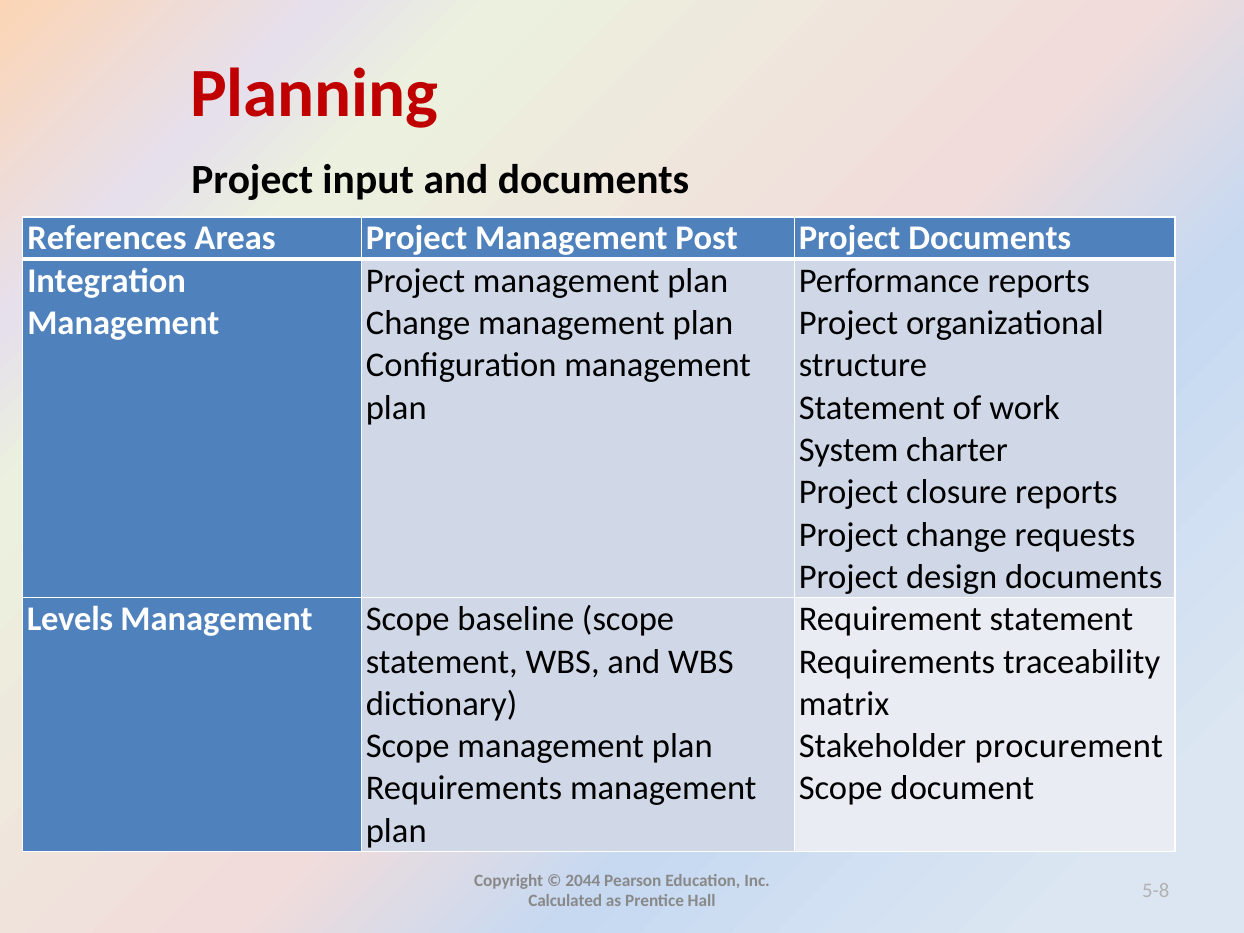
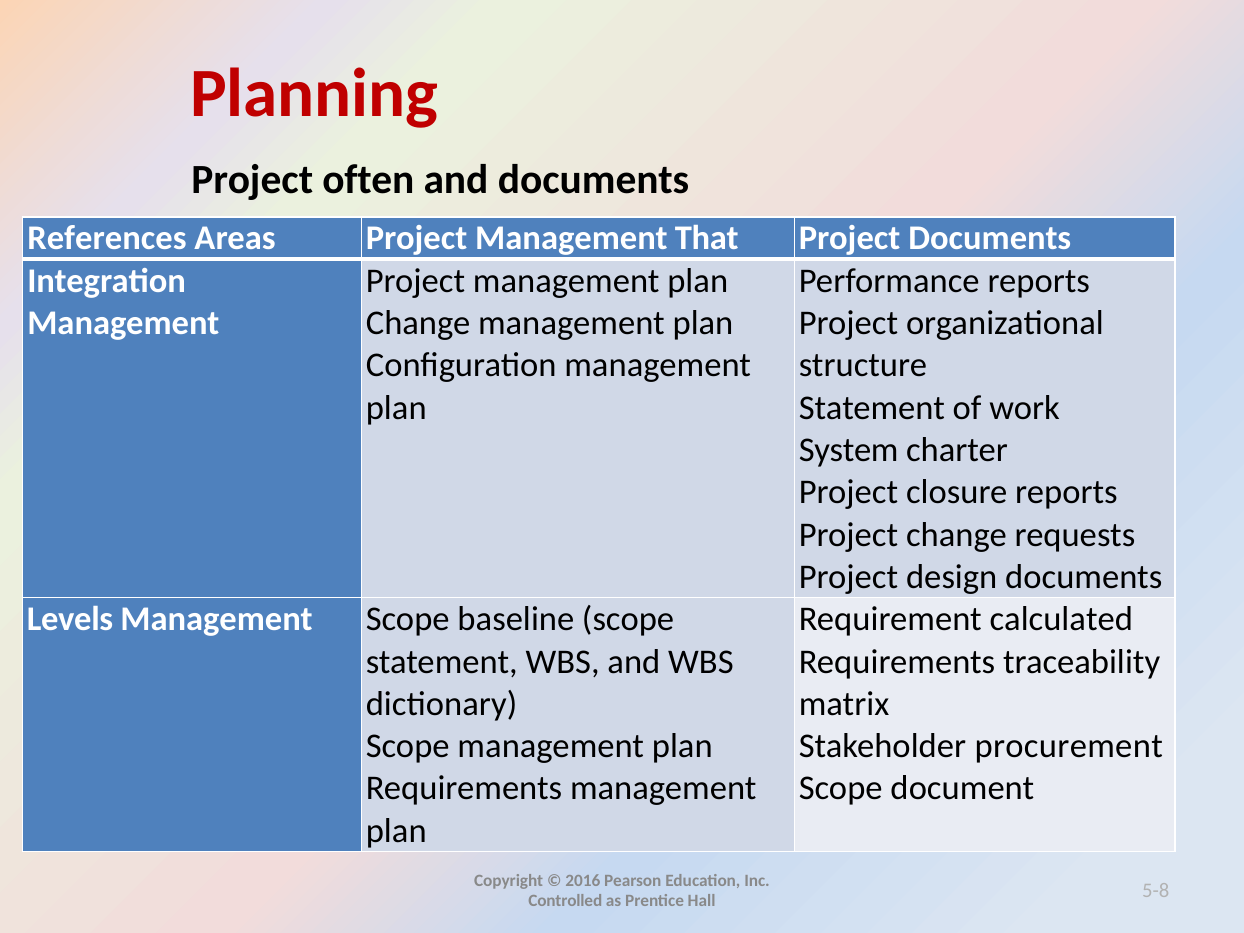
input: input -> often (368, 180)
Post: Post -> That (707, 238)
Requirement statement: statement -> calculated (1061, 619)
2044: 2044 -> 2016 (583, 880)
Calculated: Calculated -> Controlled (565, 901)
